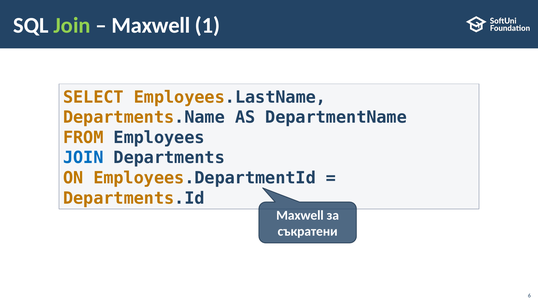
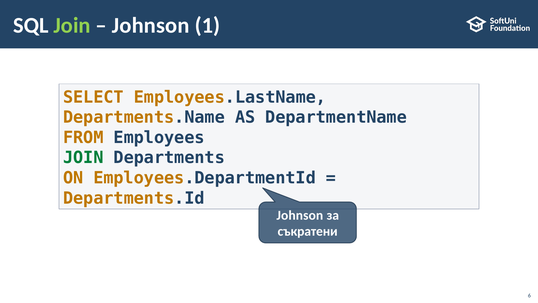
Maxwell: Maxwell -> Johnson (151, 25)
JOIN colour: blue -> green (83, 158)
Maxwell: Maxwell -> Johnson (300, 215)
